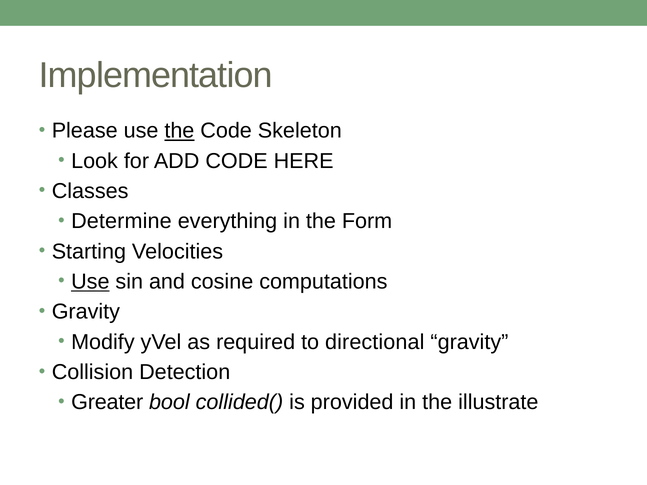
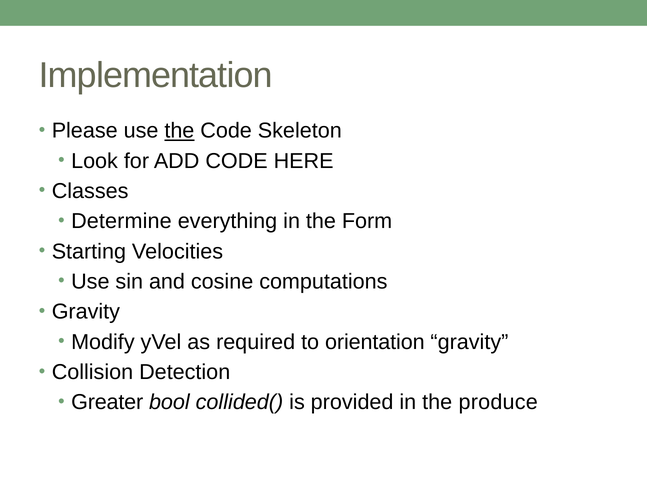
Use underline: present -> none (90, 282)
directional: directional -> orientation (375, 342)
illustrate: illustrate -> produce (498, 403)
